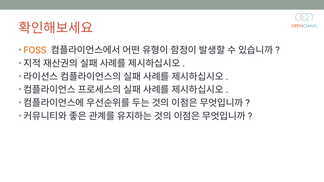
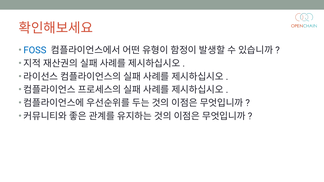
FOSS colour: orange -> blue (35, 50)
